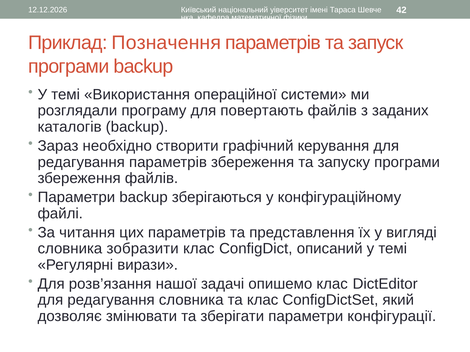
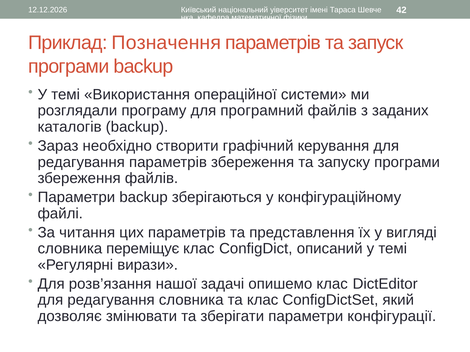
повертають: повертають -> програмний (262, 111)
зобразити: зобразити -> переміщує (143, 249)
